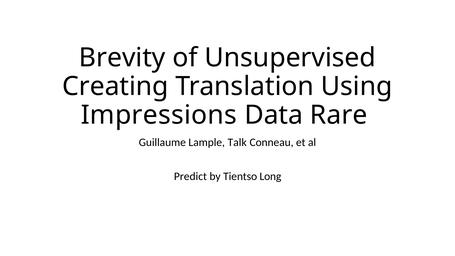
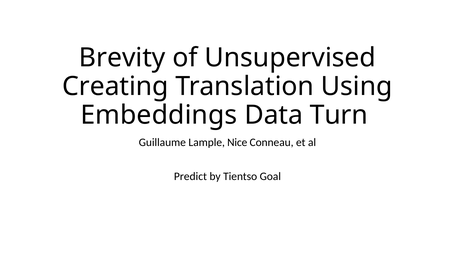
Impressions: Impressions -> Embeddings (159, 115)
Rare: Rare -> Turn (339, 115)
Talk: Talk -> Nice (237, 142)
Long: Long -> Goal (270, 176)
